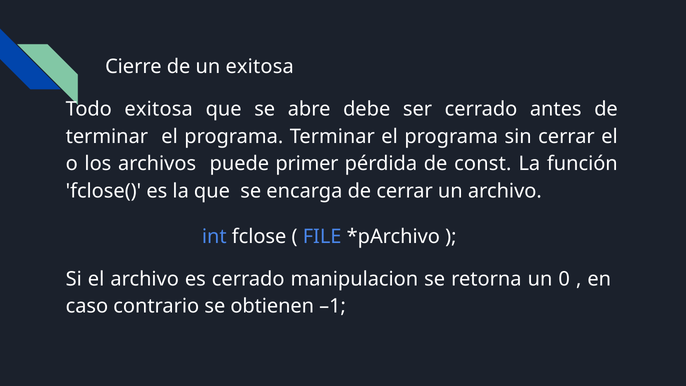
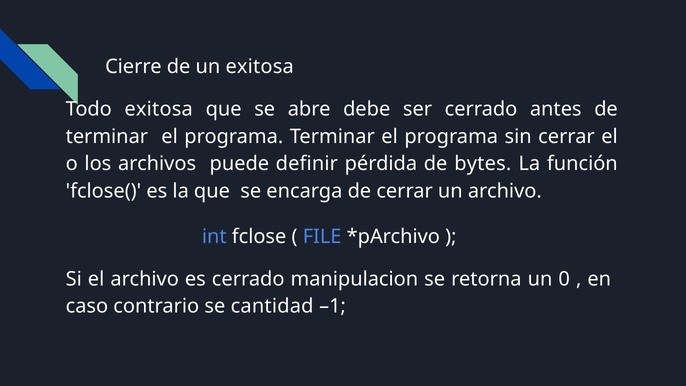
primer: primer -> definir (307, 164)
const: const -> bytes (483, 164)
obtienen: obtienen -> cantidad (272, 306)
